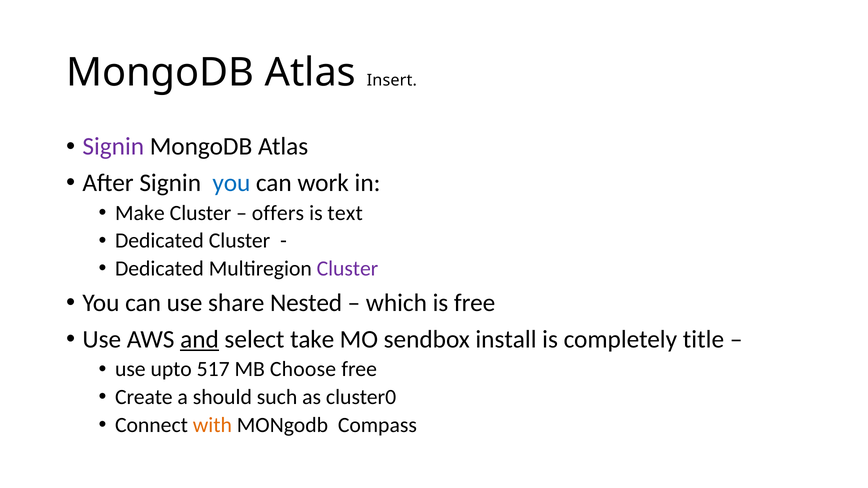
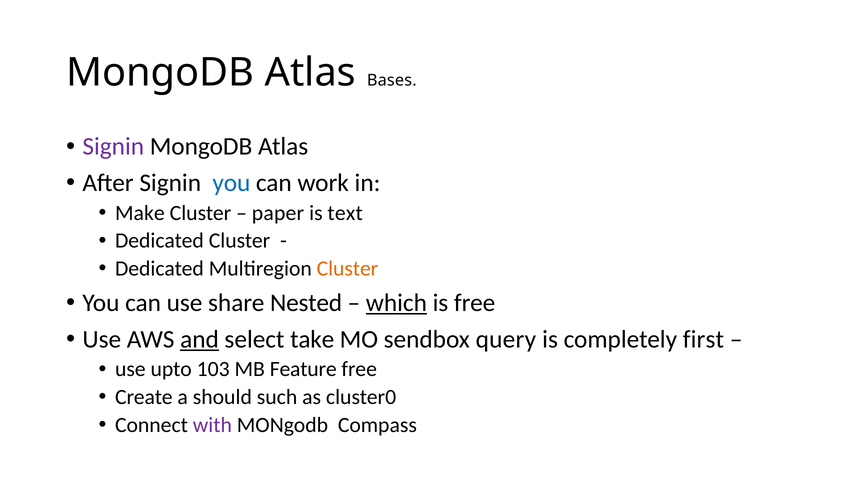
Insert: Insert -> Bases (392, 81)
offers: offers -> paper (278, 213)
Cluster colour: purple -> orange (347, 269)
which underline: none -> present (396, 303)
install: install -> query (506, 340)
title: title -> first (703, 340)
517: 517 -> 103 (213, 369)
Choose: Choose -> Feature (303, 369)
with colour: orange -> purple (212, 425)
